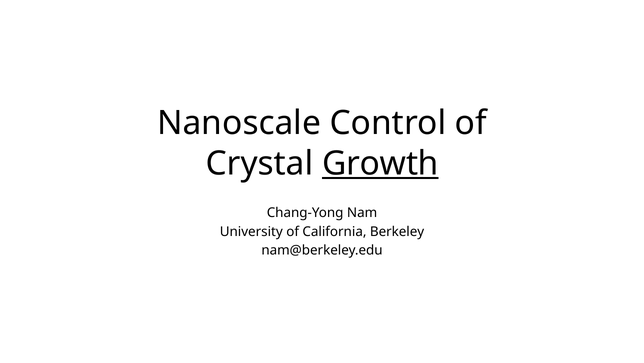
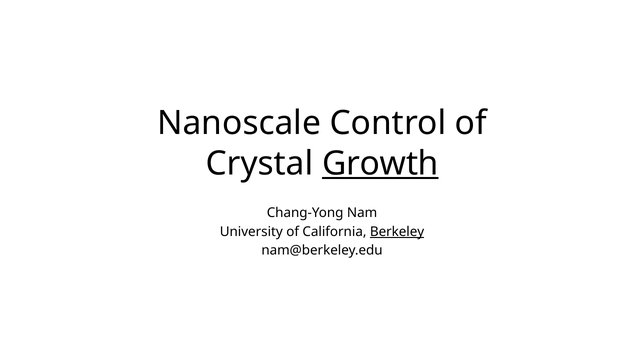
Berkeley underline: none -> present (397, 231)
